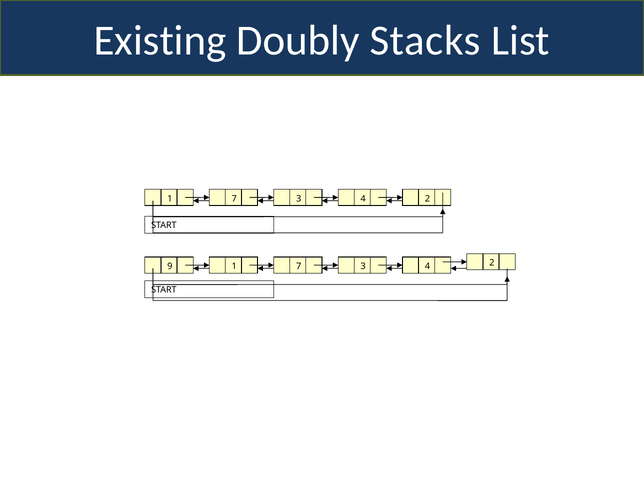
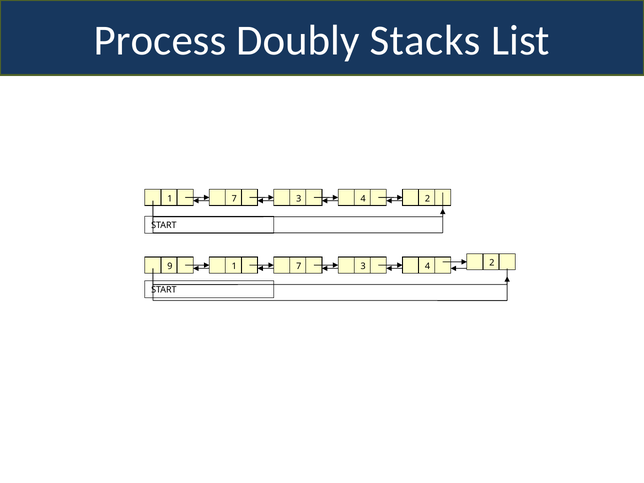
Existing: Existing -> Process (160, 41)
